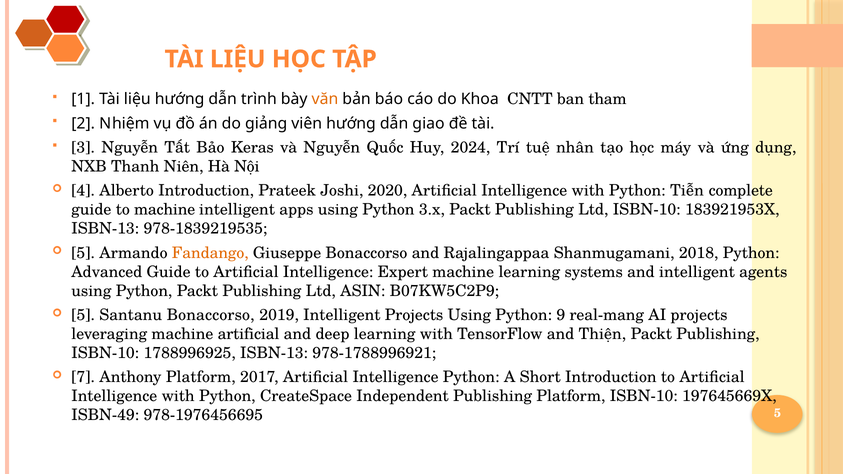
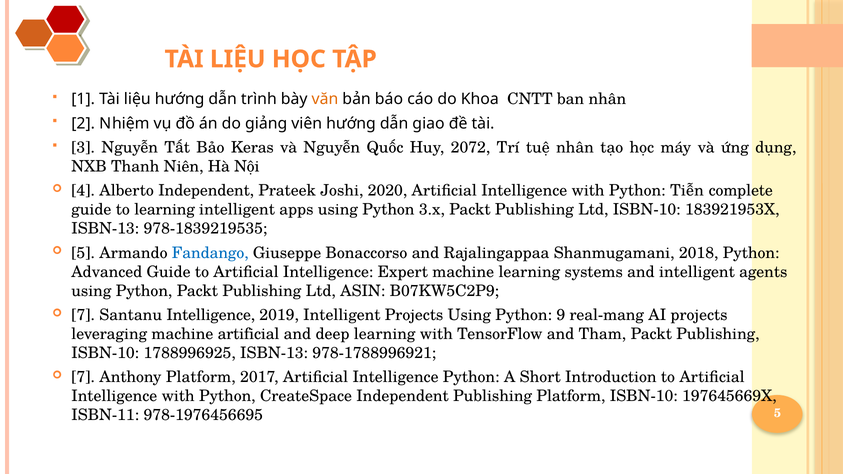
ban tham: tham -> nhân (607, 99)
2024: 2024 -> 2072 (471, 148)
Alberto Introduction: Introduction -> Independent (206, 191)
to machine: machine -> learning (165, 210)
Fandango colour: orange -> blue (210, 253)
5: 5 -> 7 (83, 315)
Santanu Bonaccorso: Bonaccorso -> Intelligence (211, 315)
Thiện: Thiện -> Tham (602, 334)
ISBN-49: ISBN-49 -> ISBN-11 (105, 415)
